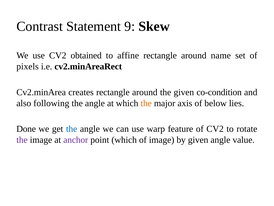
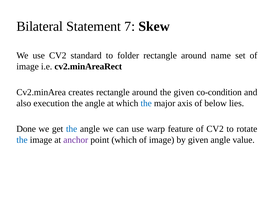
Contrast: Contrast -> Bilateral (40, 26)
9: 9 -> 7 (130, 26)
obtained: obtained -> standard (86, 55)
affine: affine -> folder (128, 55)
pixels: pixels -> image (28, 66)
following: following -> execution (51, 103)
the colour: orange -> blue (146, 103)
the colour: purple -> blue (22, 139)
